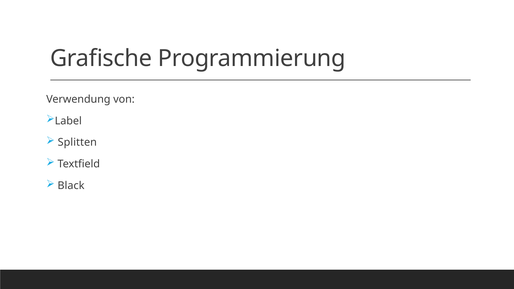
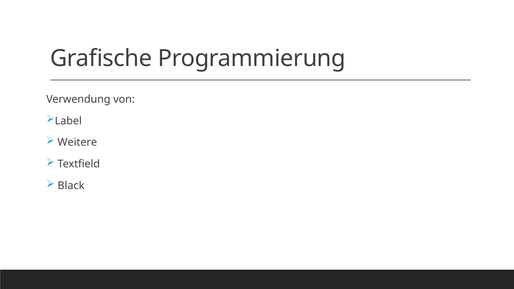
Splitten: Splitten -> Weitere (77, 143)
